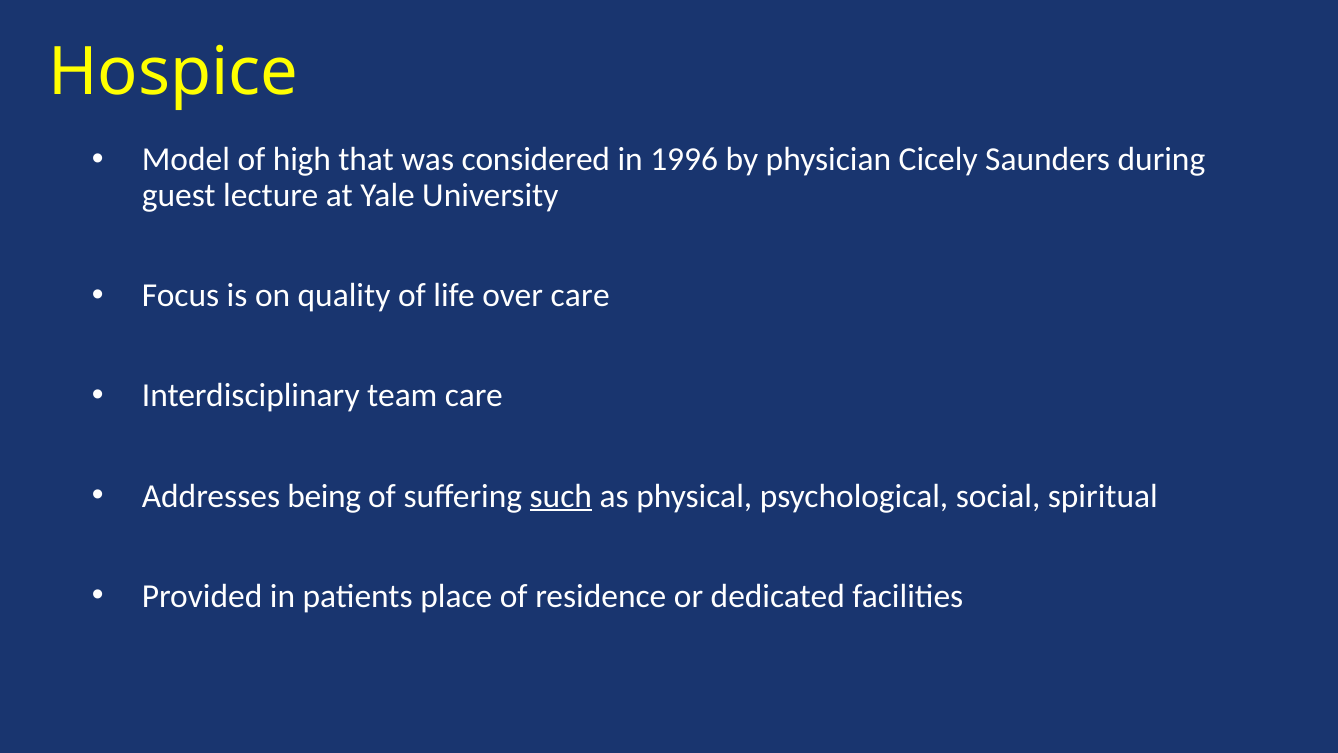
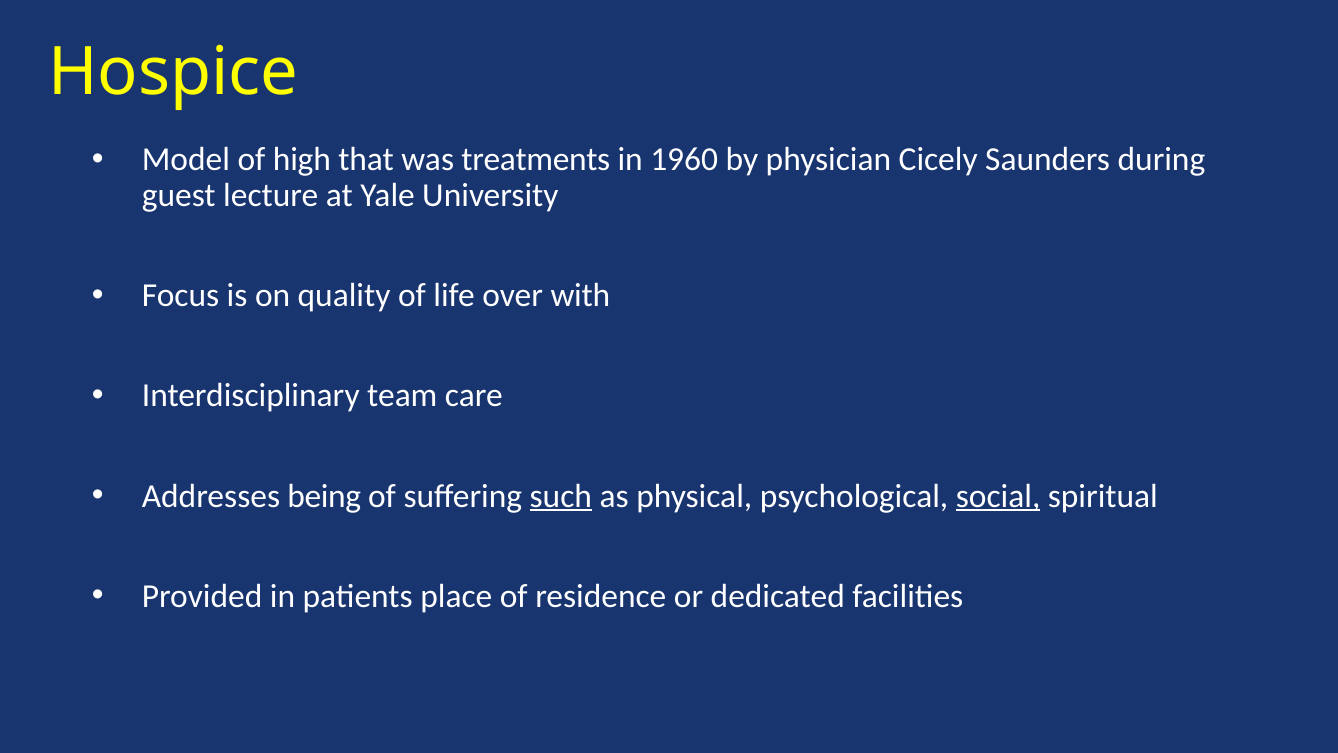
considered: considered -> treatments (536, 159)
1996: 1996 -> 1960 (684, 159)
over care: care -> with (580, 295)
social underline: none -> present (998, 496)
